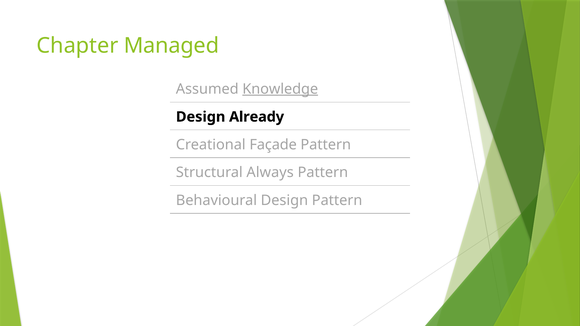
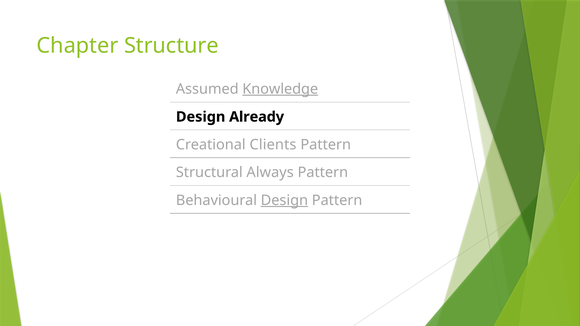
Managed: Managed -> Structure (171, 46)
Façade: Façade -> Clients (273, 145)
Design underline: none -> present (284, 200)
